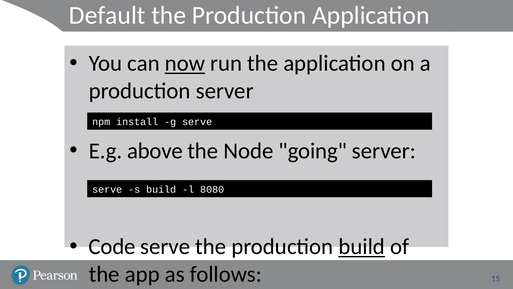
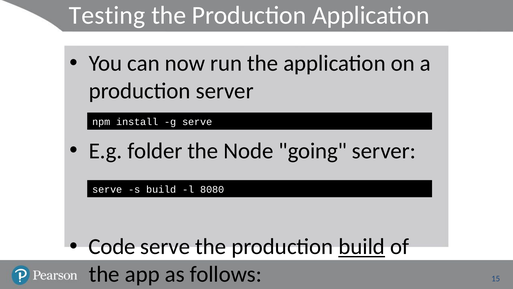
Default: Default -> Testing (107, 15)
now underline: present -> none (185, 63)
E.g above: above -> folder (155, 151)
